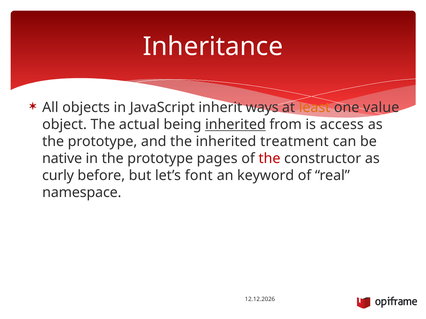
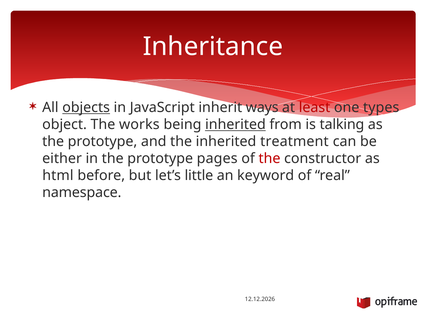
objects underline: none -> present (86, 108)
least colour: orange -> red (315, 108)
value: value -> types (381, 108)
actual: actual -> works (139, 125)
access: access -> talking (342, 125)
native: native -> either (62, 159)
curly: curly -> html (58, 176)
font: font -> little (199, 176)
